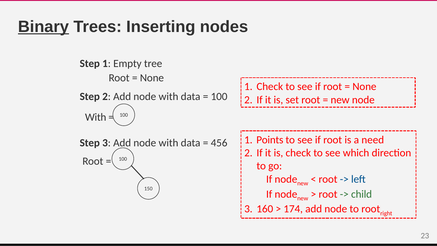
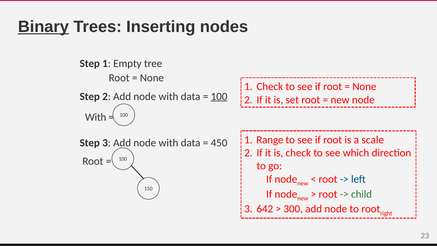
100 underline: none -> present (219, 96)
Points: Points -> Range (270, 140)
need: need -> scale (373, 140)
456: 456 -> 450 (219, 143)
160: 160 -> 642 (265, 209)
174: 174 -> 300 (293, 209)
